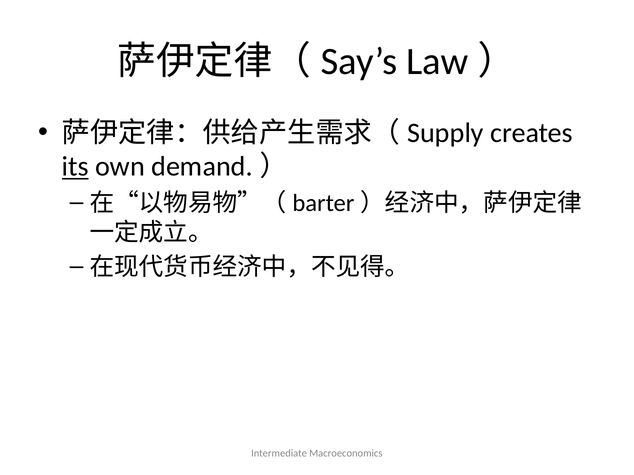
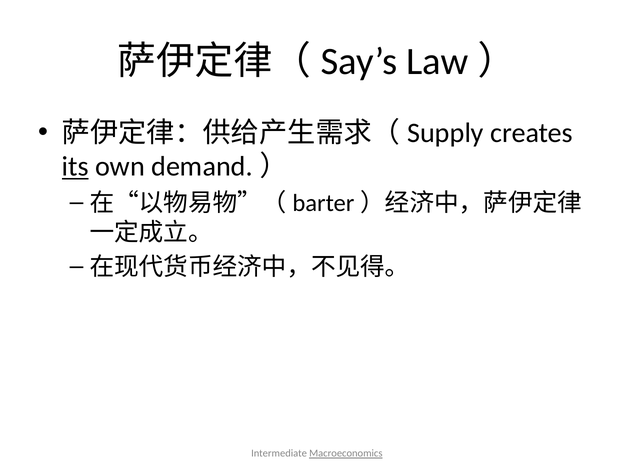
Macroeconomics underline: none -> present (346, 454)
